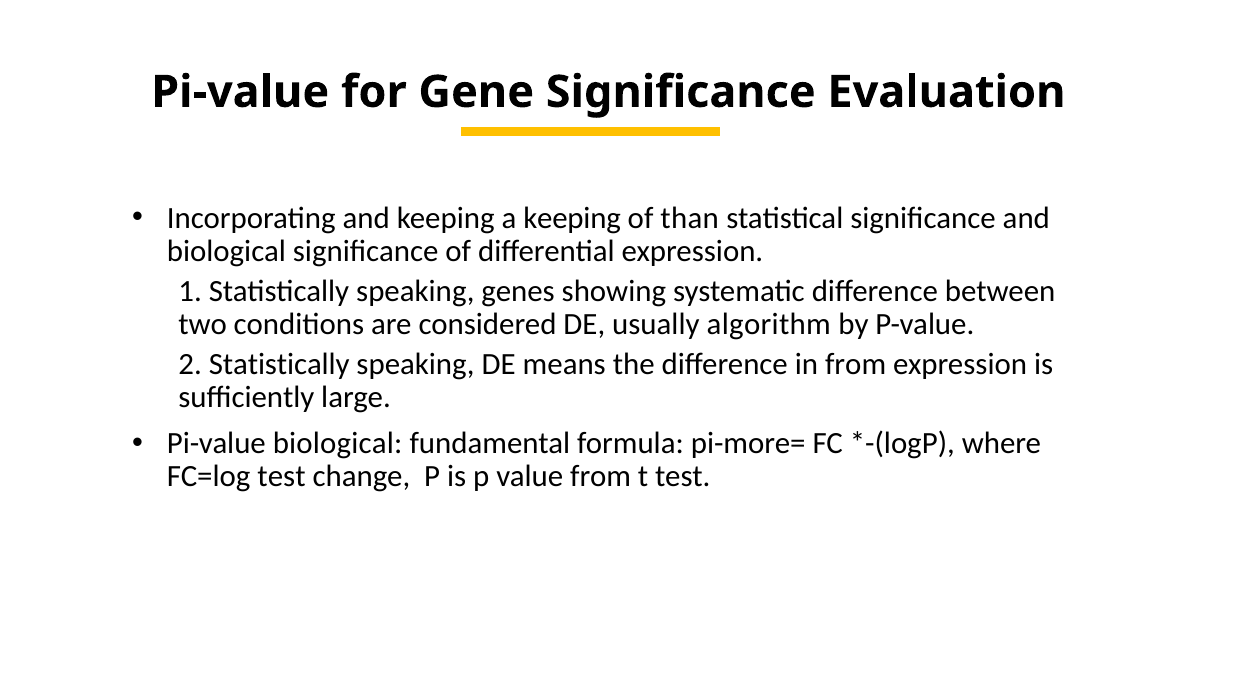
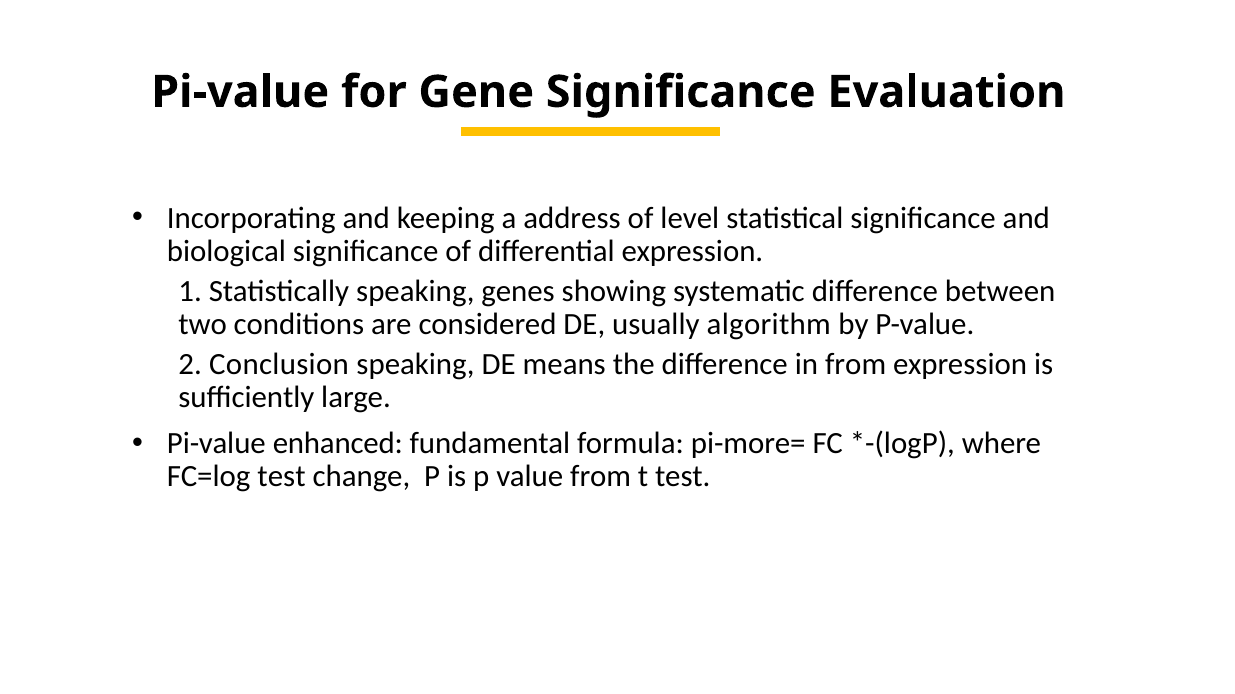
a keeping: keeping -> address (572, 218)
than: than -> level (690, 218)
2 Statistically: Statistically -> Conclusion (279, 364)
Pi-value biological: biological -> enhanced (338, 444)
